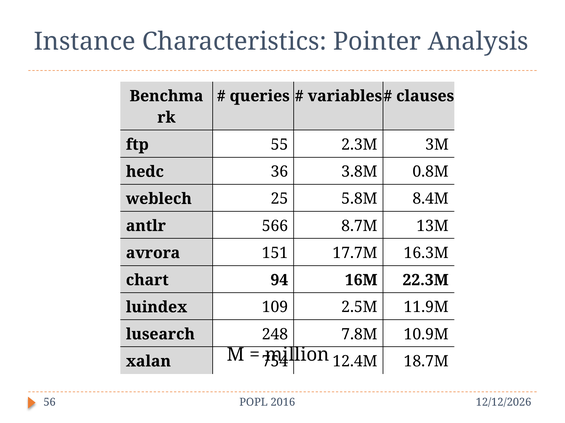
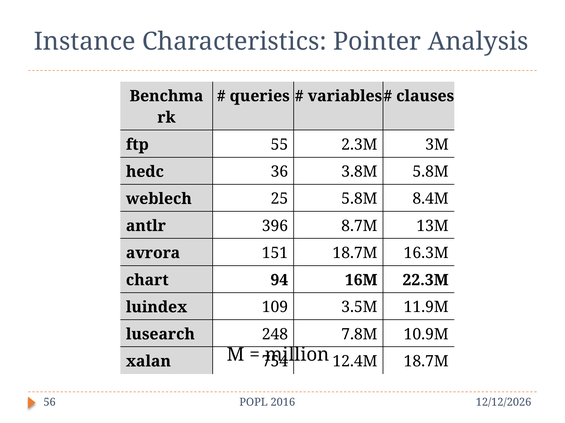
3.8M 0.8M: 0.8M -> 5.8M (431, 172)
566: 566 -> 396 (275, 226)
151 17.7M: 17.7M -> 18.7M (355, 253)
2.5M: 2.5M -> 3.5M (359, 308)
